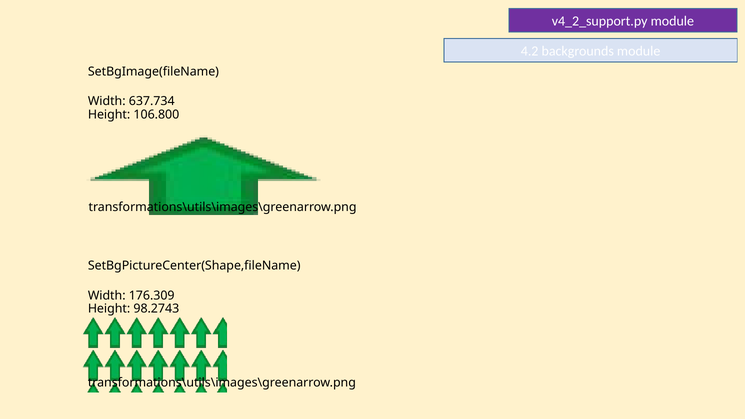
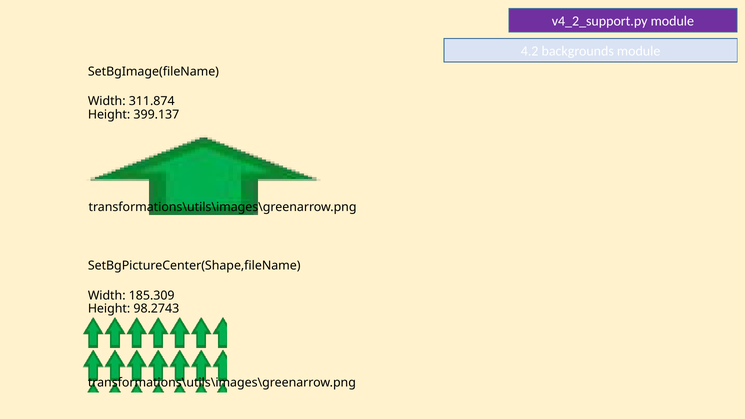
637.734: 637.734 -> 311.874 (152, 101)
106.800: 106.800 -> 399.137 (156, 114)
176.309: 176.309 -> 185.309 (152, 295)
